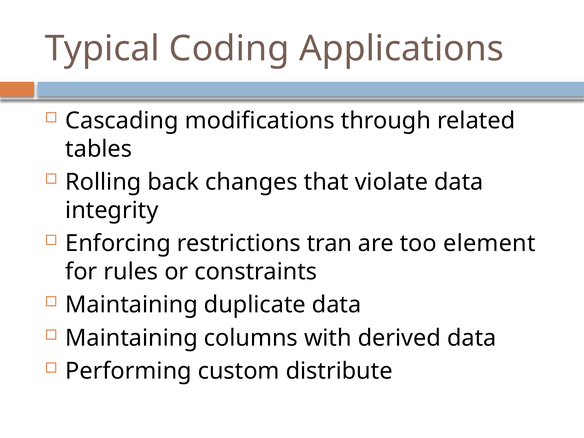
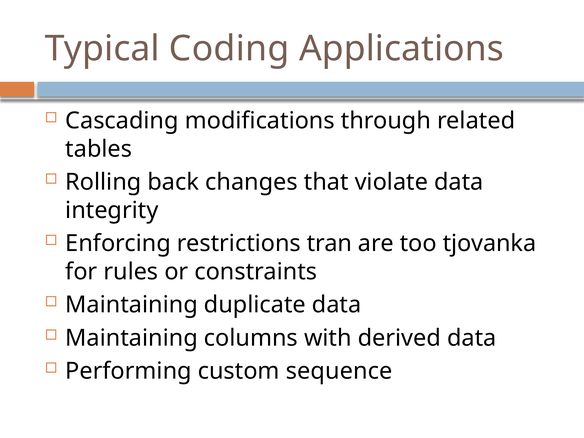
element: element -> tjovanka (490, 244)
distribute: distribute -> sequence (339, 371)
